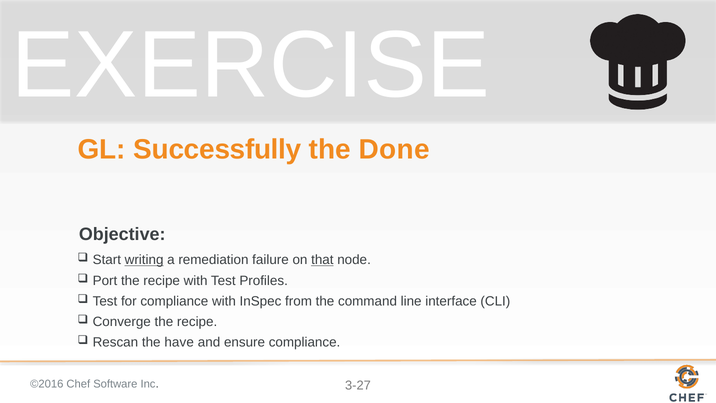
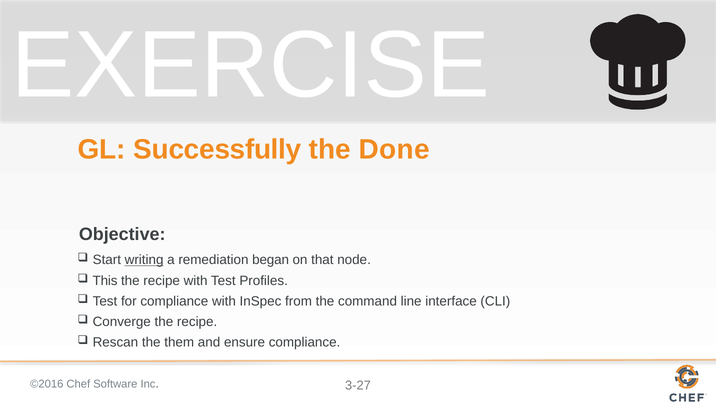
failure: failure -> began (271, 260)
that underline: present -> none (322, 260)
Port: Port -> This (105, 280)
have: have -> them (179, 342)
